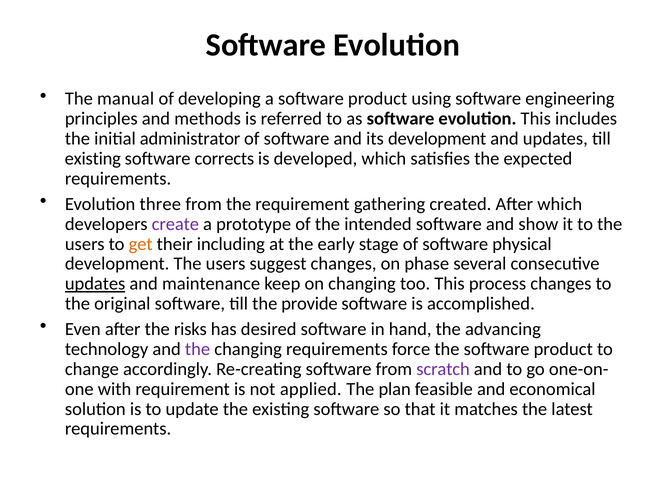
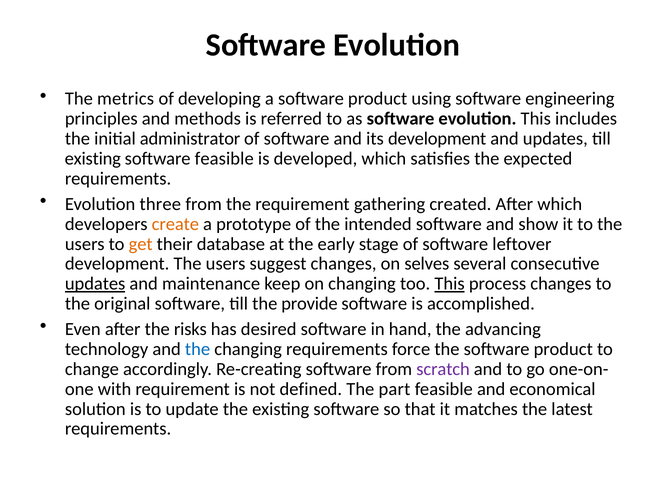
manual: manual -> metrics (126, 99)
software corrects: corrects -> feasible (224, 159)
create colour: purple -> orange (175, 224)
including: including -> database (231, 244)
physical: physical -> leftover (522, 244)
phase: phase -> selves (427, 264)
This underline: none -> present (450, 284)
the colour: purple -> blue (198, 349)
applied: applied -> defined (311, 389)
plan: plan -> part (394, 389)
